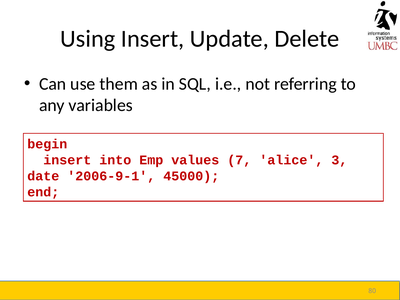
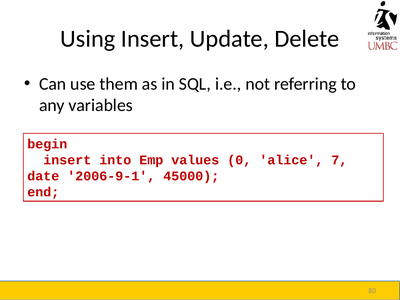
7: 7 -> 0 (239, 160)
3: 3 -> 7 (339, 160)
